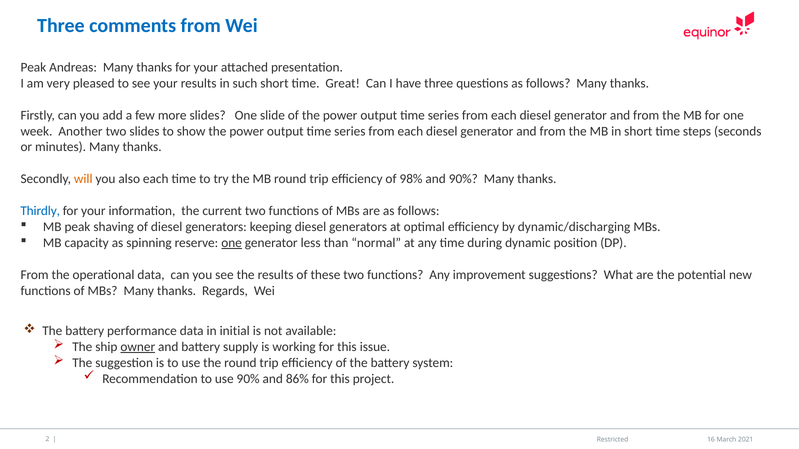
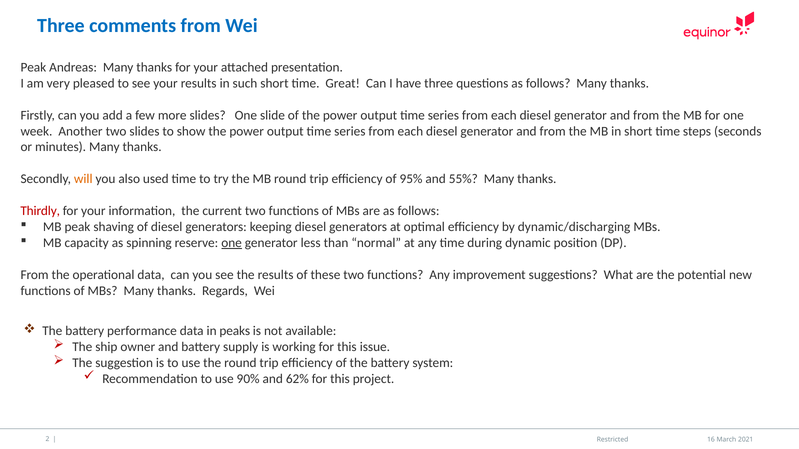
also each: each -> used (156, 179)
98%: 98% -> 95% (411, 179)
and 90%: 90% -> 55% (463, 179)
Thirdly colour: blue -> red (40, 211)
initial: initial -> peaks (235, 331)
owner underline: present -> none (138, 347)
86%: 86% -> 62% (297, 379)
